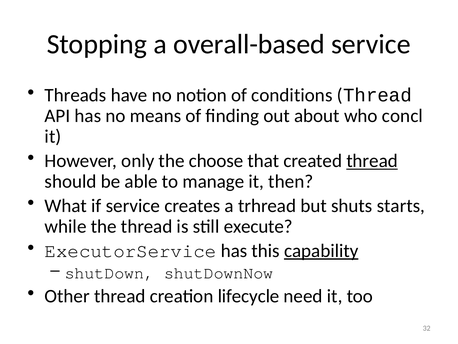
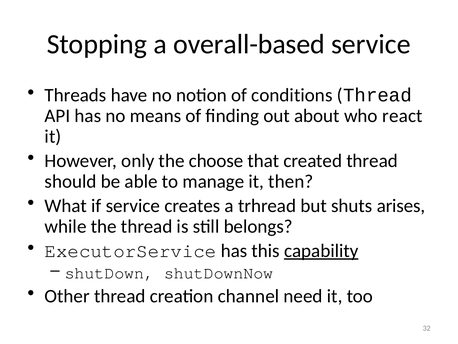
concl: concl -> react (402, 116)
thread underline: present -> none (372, 161)
starts: starts -> arises (401, 206)
execute: execute -> belongs (258, 226)
lifecycle: lifecycle -> channel (248, 296)
